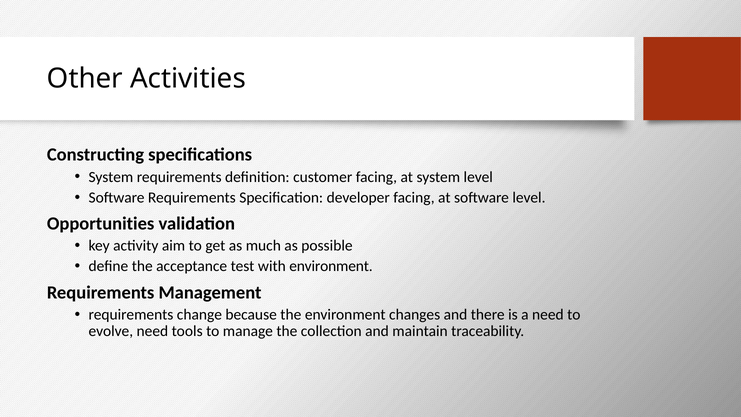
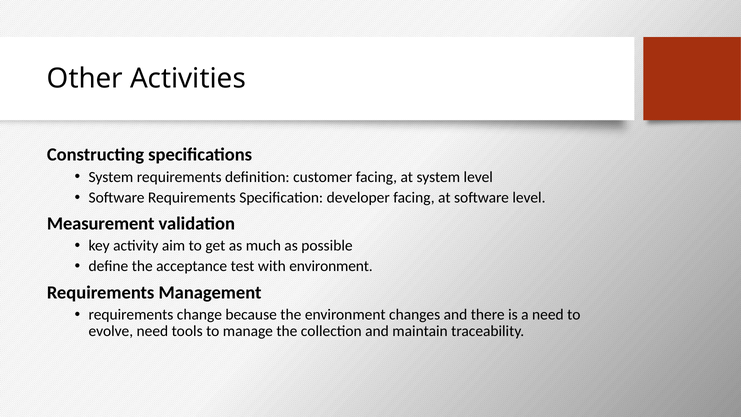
Opportunities: Opportunities -> Measurement (101, 224)
